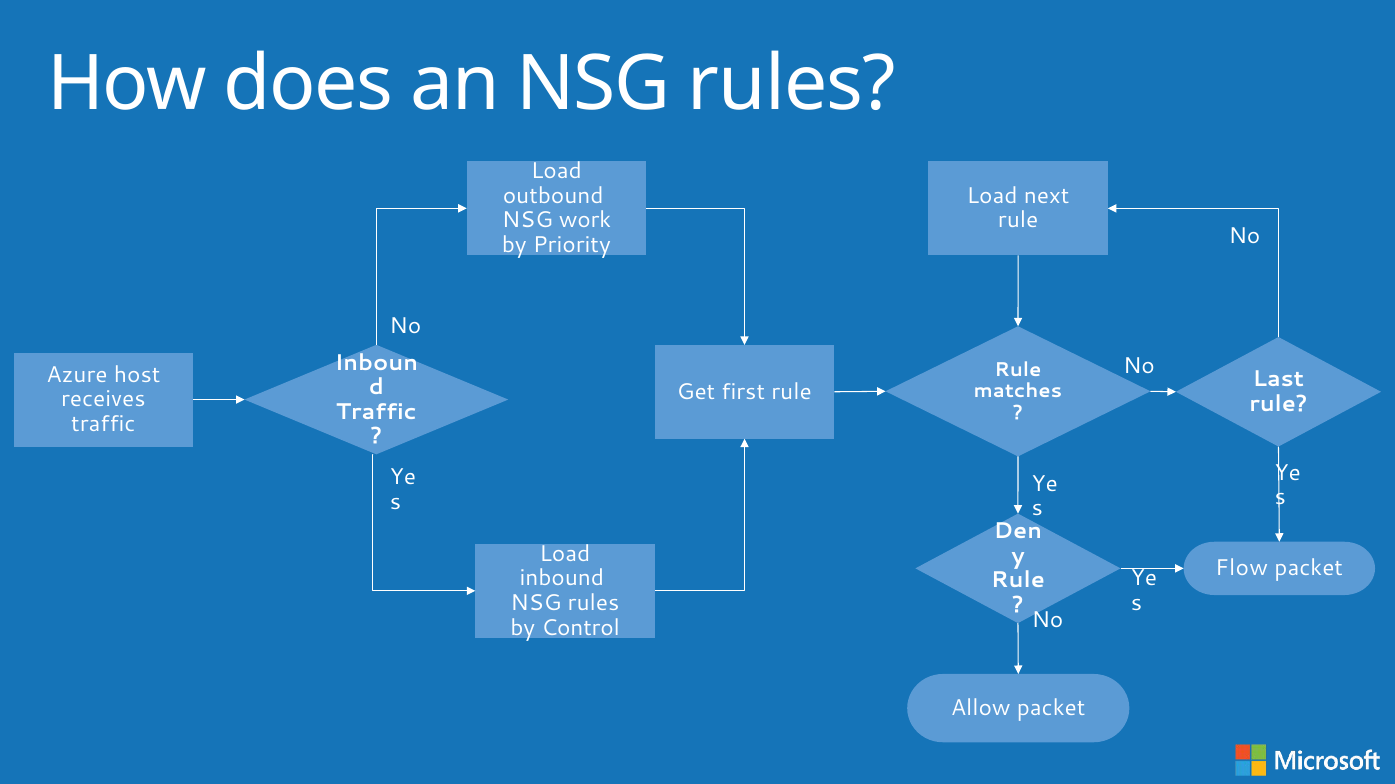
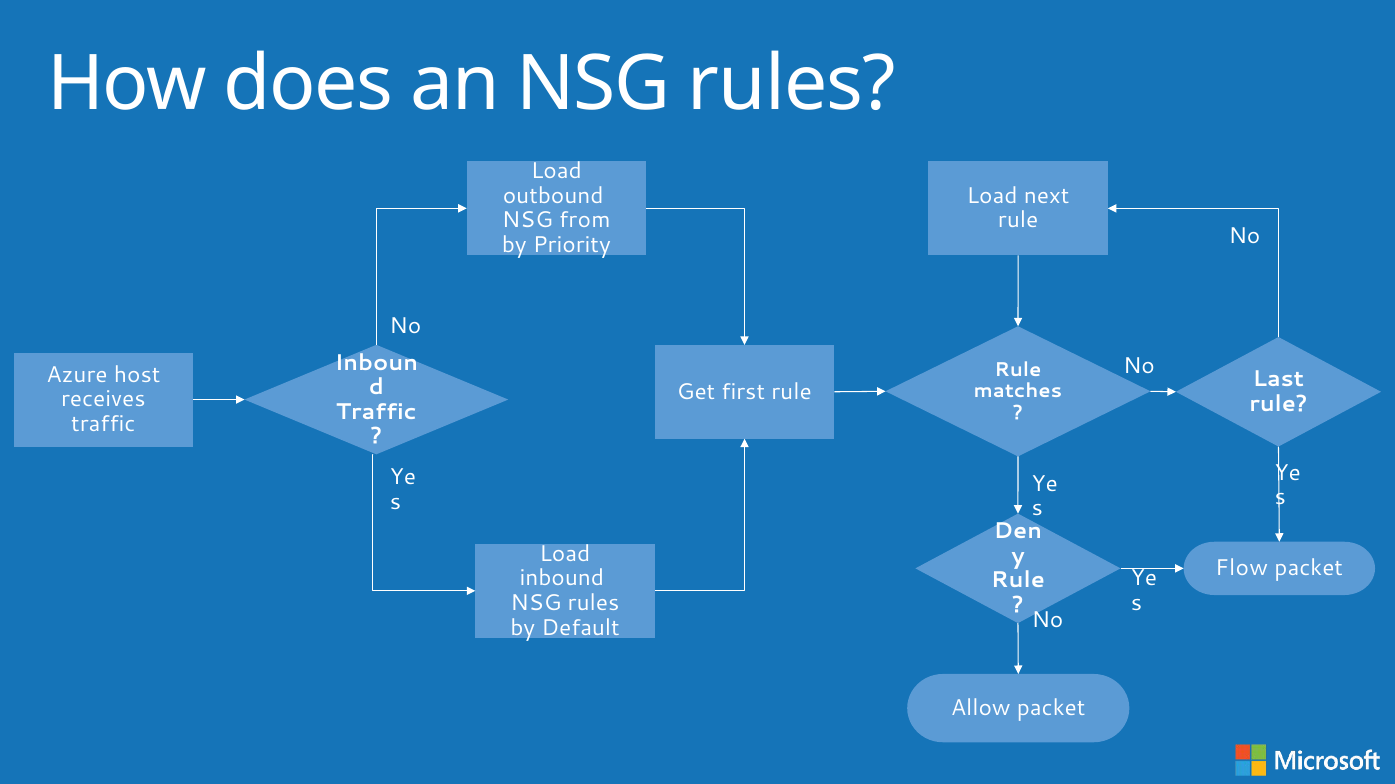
work: work -> from (585, 221)
Control: Control -> Default (581, 628)
